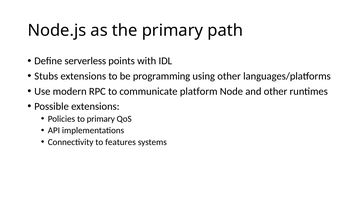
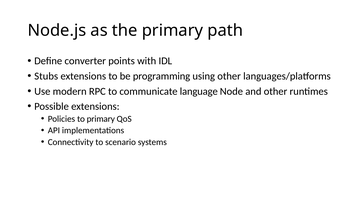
serverless: serverless -> converter (85, 61)
platform: platform -> language (199, 91)
features: features -> scenario (121, 142)
